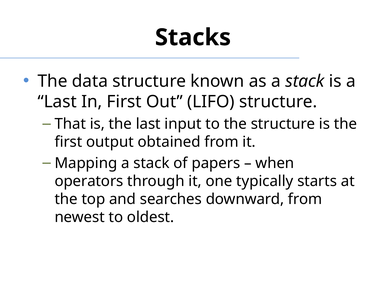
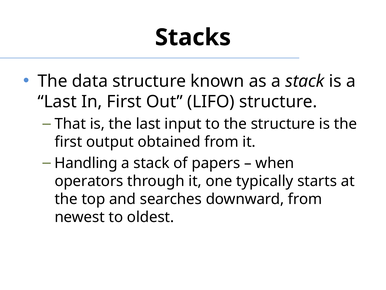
Mapping: Mapping -> Handling (86, 163)
